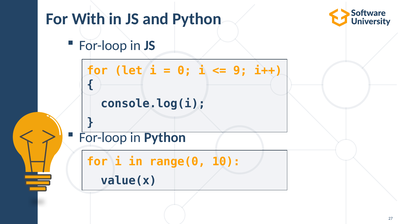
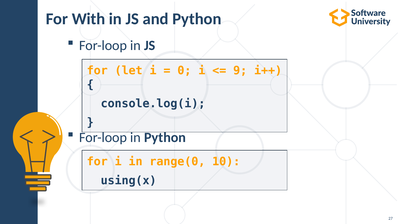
value(x: value(x -> using(x (129, 180)
